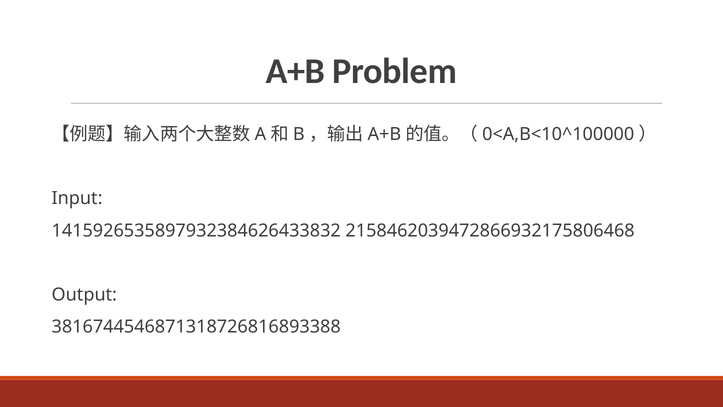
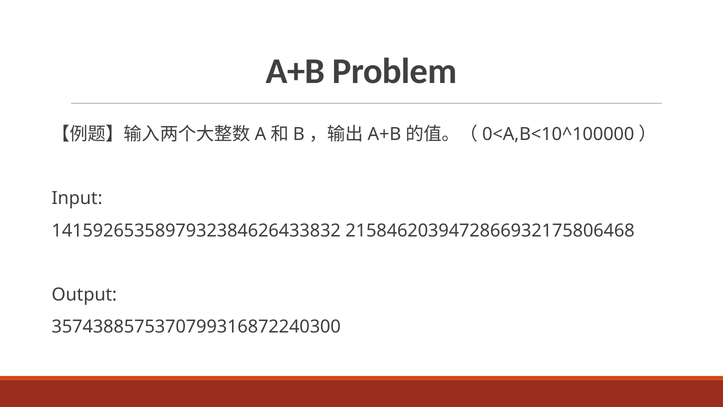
3816744546871318726816893388: 3816744546871318726816893388 -> 3574388575370799316872240300 (196, 327)
